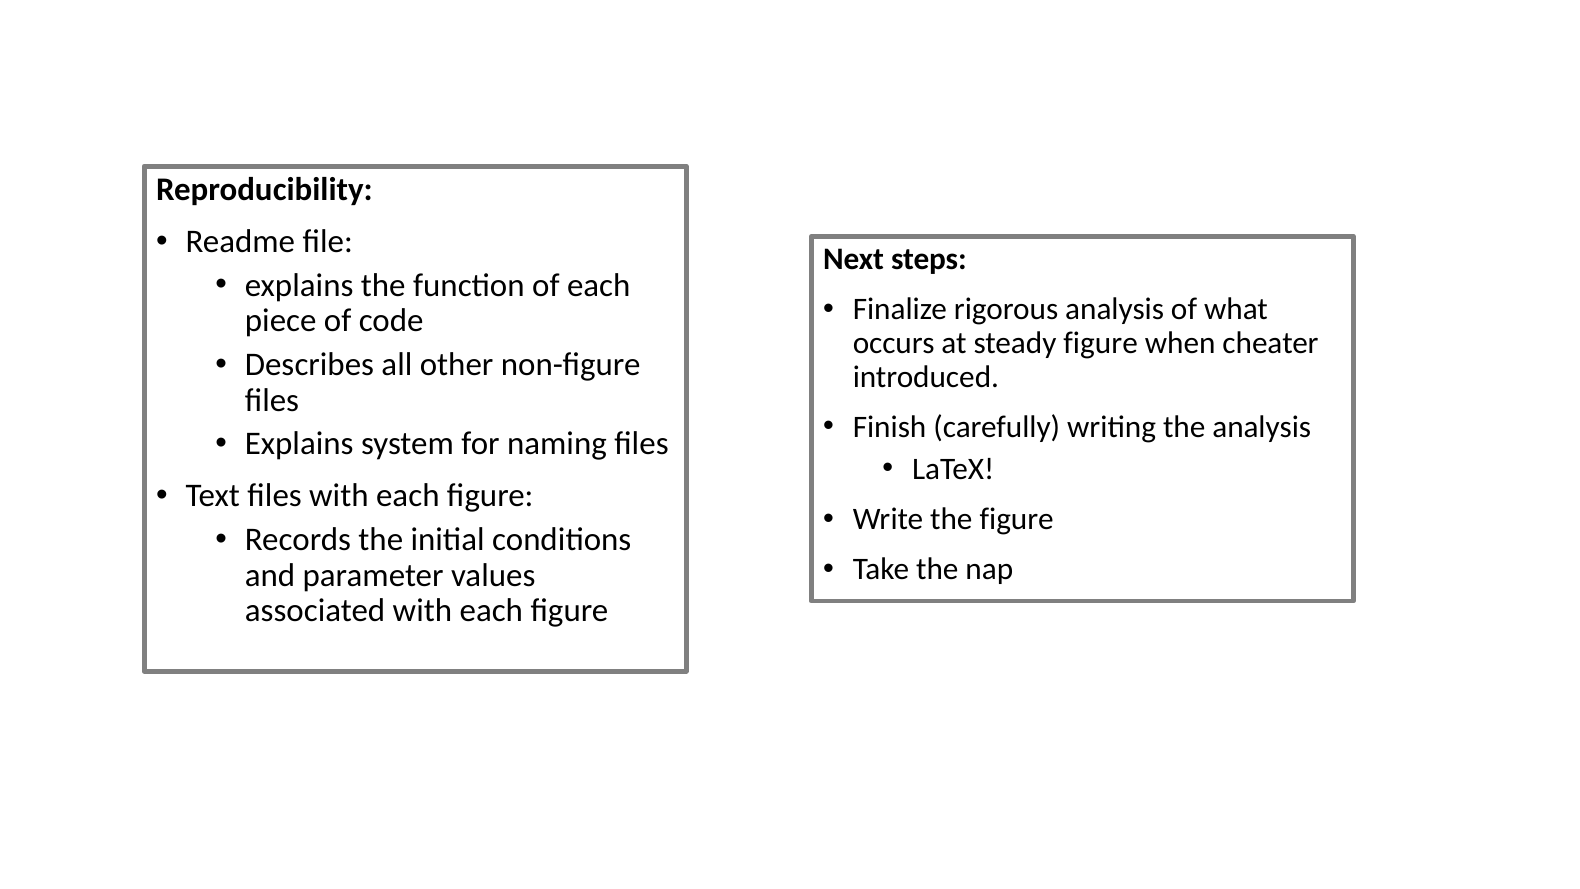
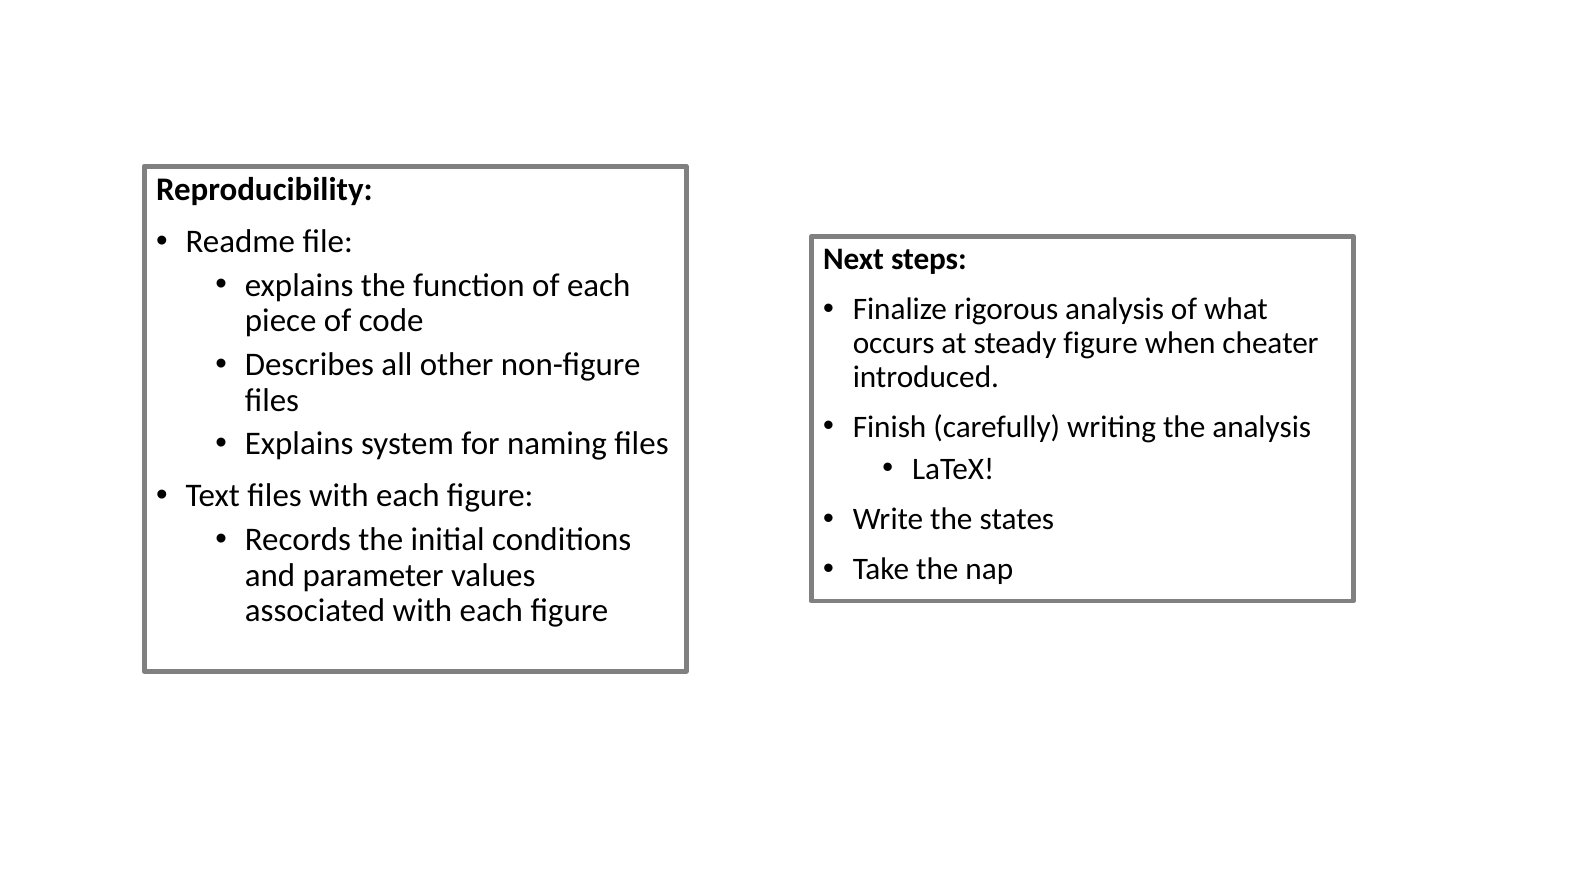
the figure: figure -> states (1017, 519)
